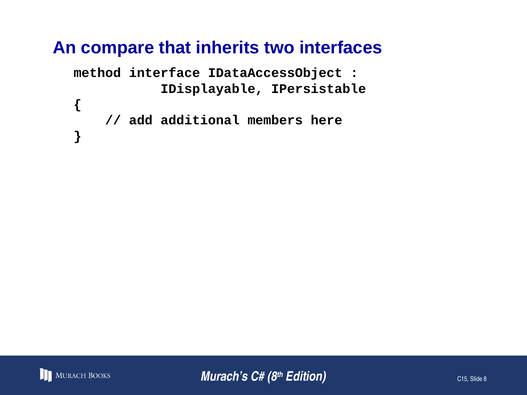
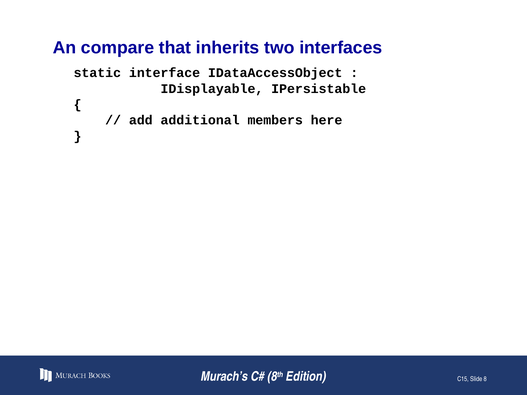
method: method -> static (97, 73)
